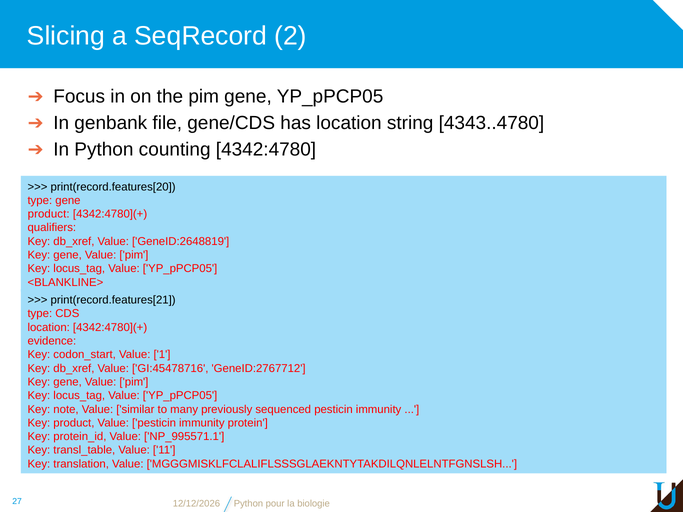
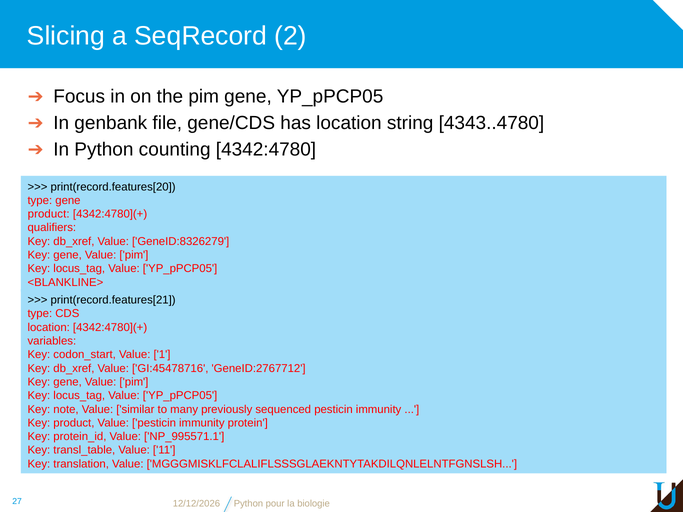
GeneID:2648819: GeneID:2648819 -> GeneID:8326279 (181, 241)
evidence: evidence -> variables (52, 341)
